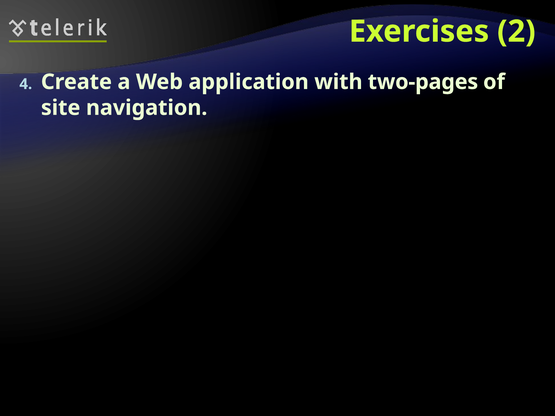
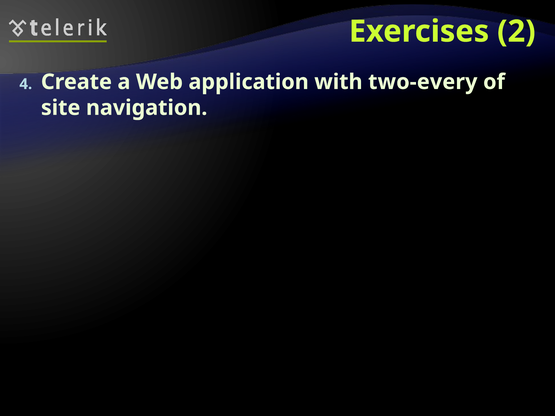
two-pages: two-pages -> two-every (423, 82)
